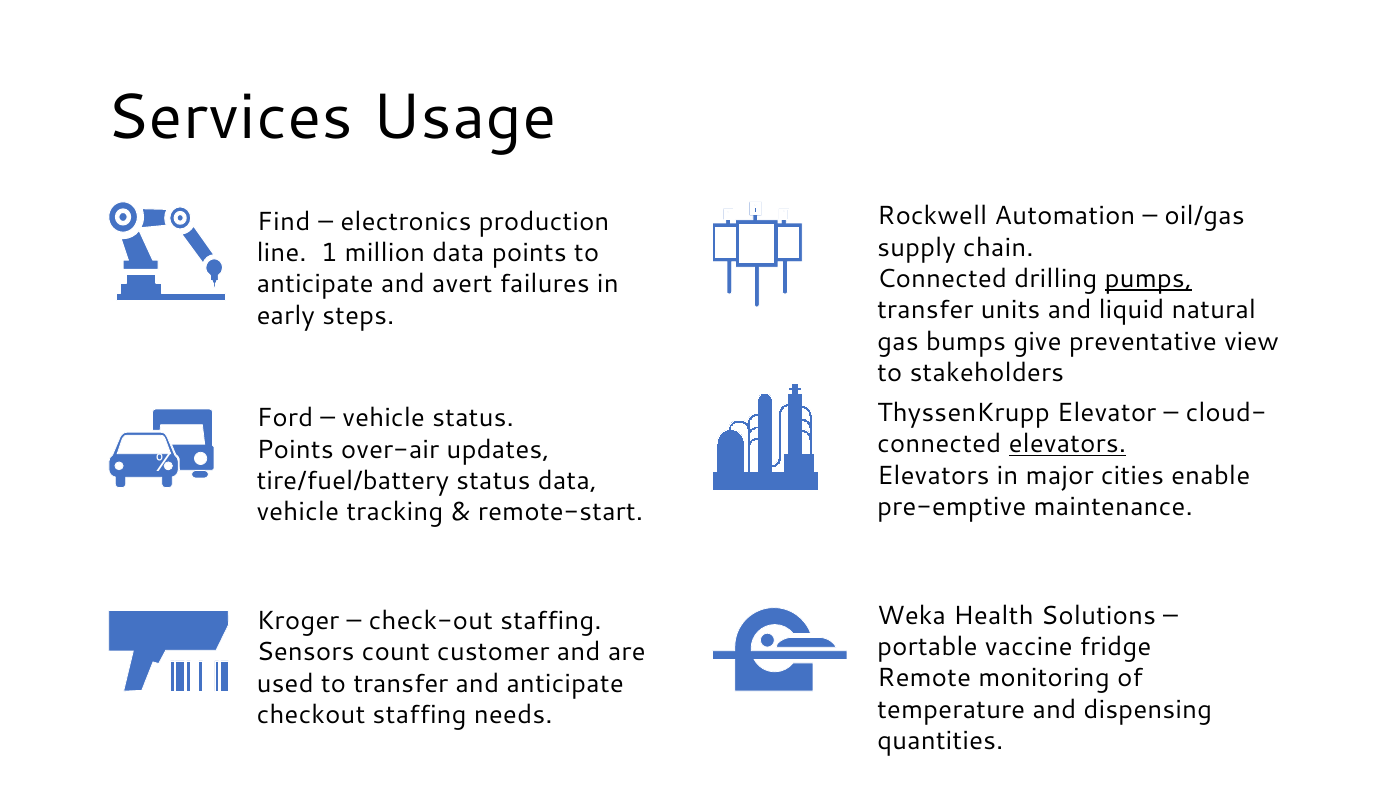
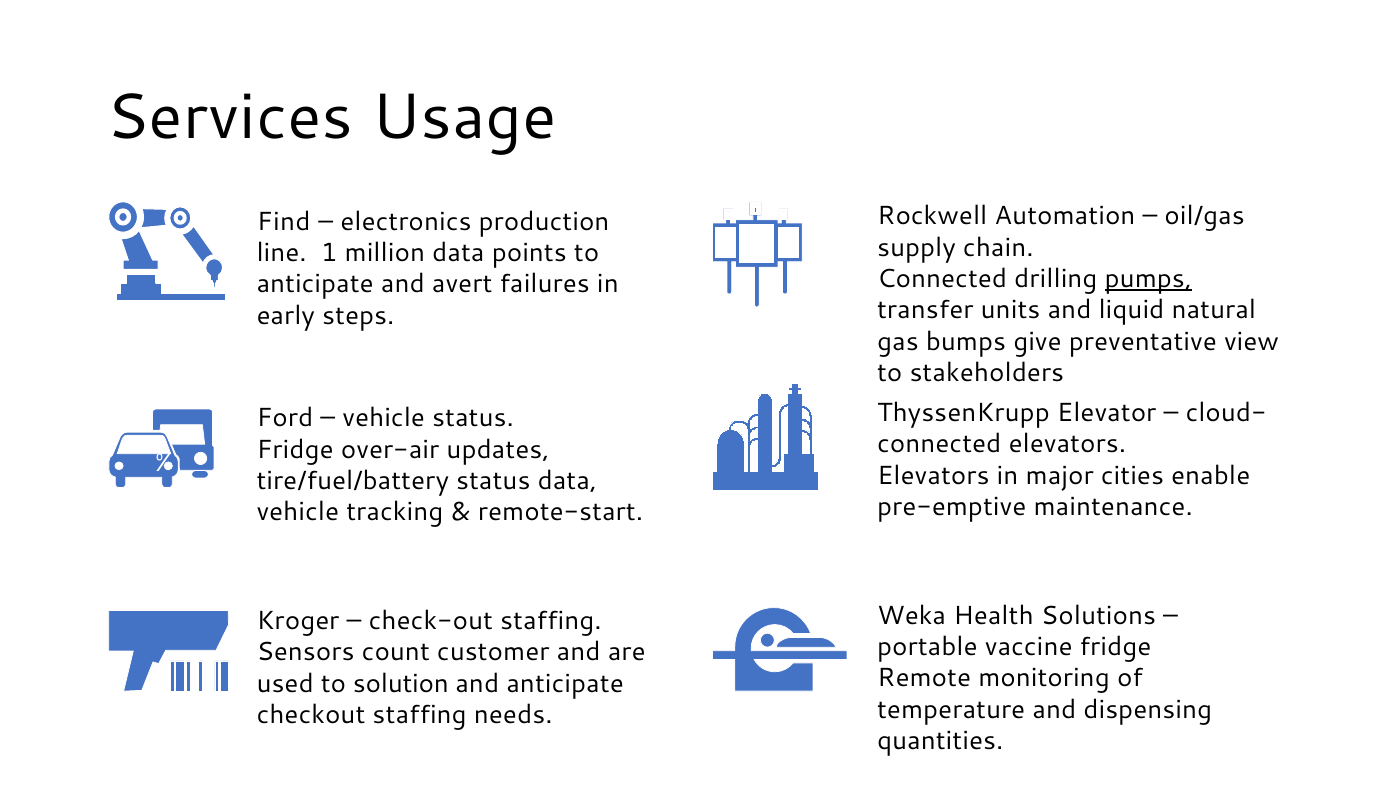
elevators underline: present -> none (1067, 444)
Points: Points -> Fridge (295, 450)
to transfer: transfer -> solution (401, 684)
